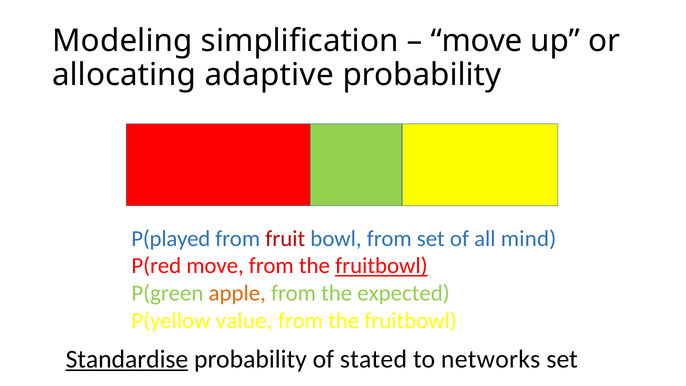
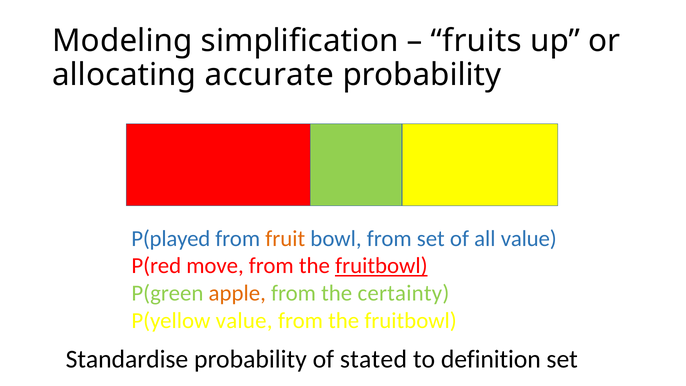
move: move -> fruits (476, 41)
adaptive: adaptive -> accurate (269, 75)
fruit colour: red -> orange (285, 238)
all mind: mind -> value (529, 238)
expected: expected -> certainty (403, 293)
Standardise underline: present -> none (127, 359)
networks: networks -> definition (491, 359)
